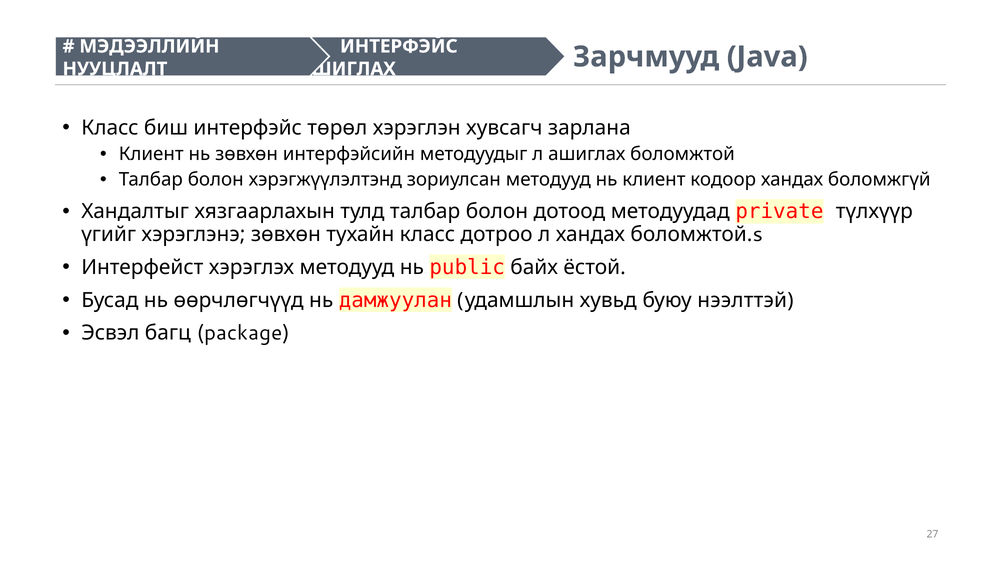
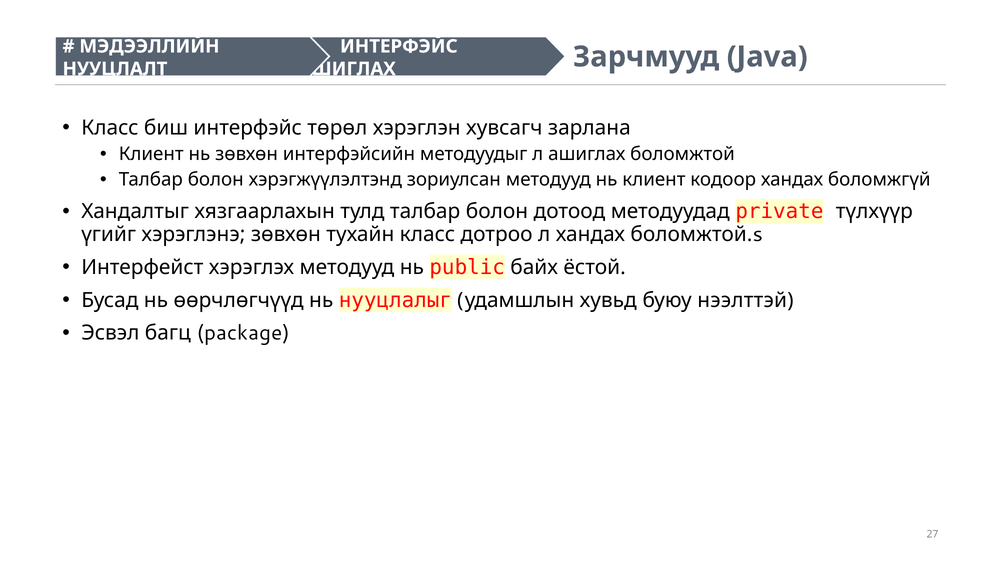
дамжуулан: дамжуулан -> нууцлалыг (395, 300)
